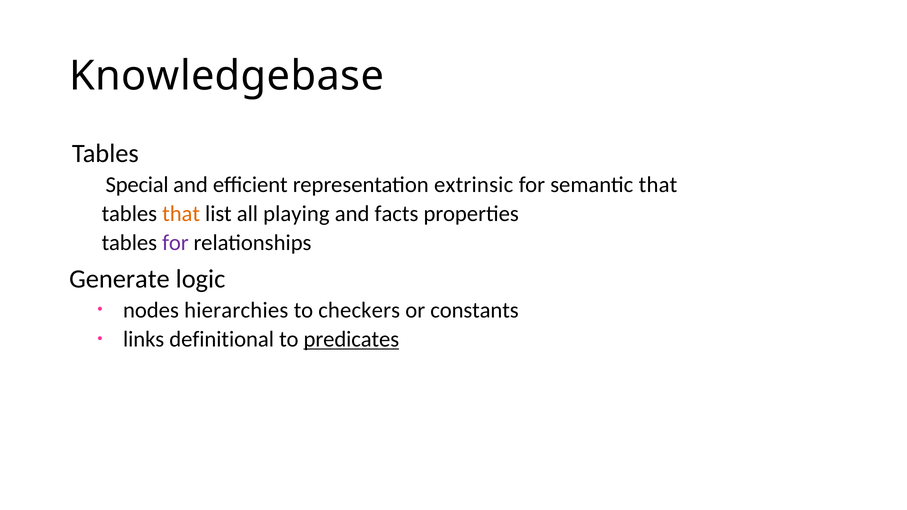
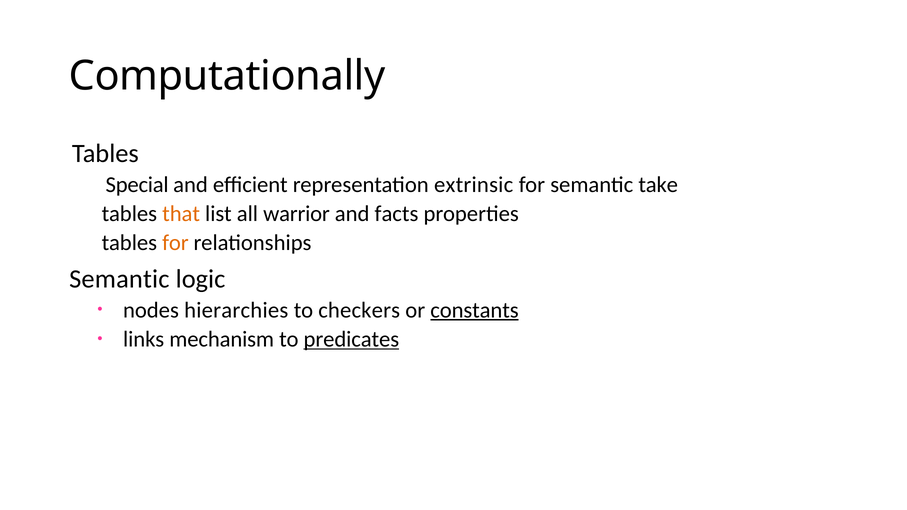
Knowledgebase: Knowledgebase -> Computationally (227, 76)
semantic that: that -> take (658, 185)
playing: playing -> warrior (297, 214)
for colour: purple -> orange (175, 243)
Generate: Generate -> Semantic (119, 279)
constants underline: none -> present (474, 310)
definitional: definitional -> mechanism (222, 339)
